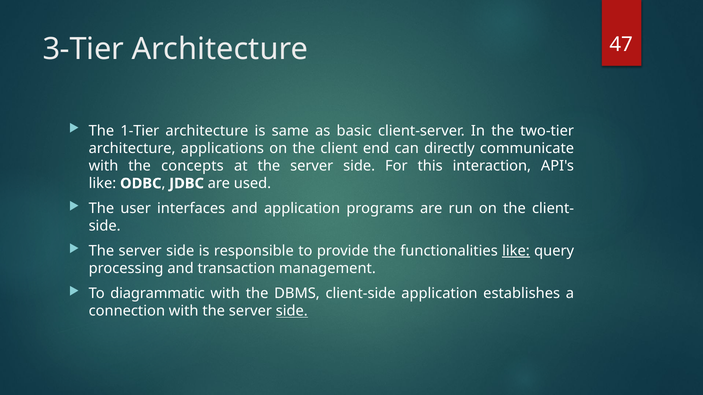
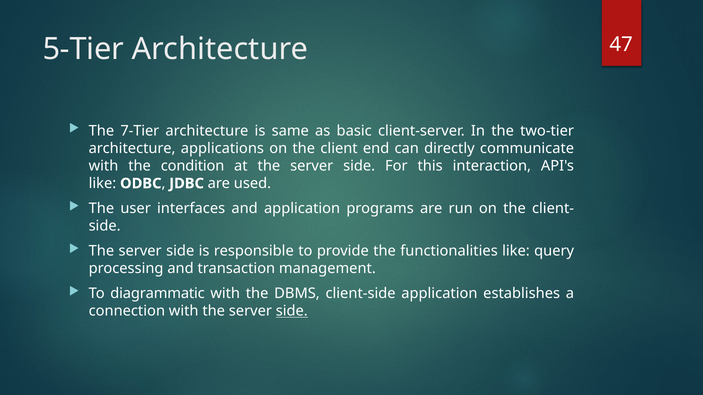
3-Tier: 3-Tier -> 5-Tier (83, 49)
1-Tier: 1-Tier -> 7-Tier (140, 131)
concepts: concepts -> condition (193, 166)
like underline: present -> none (516, 251)
